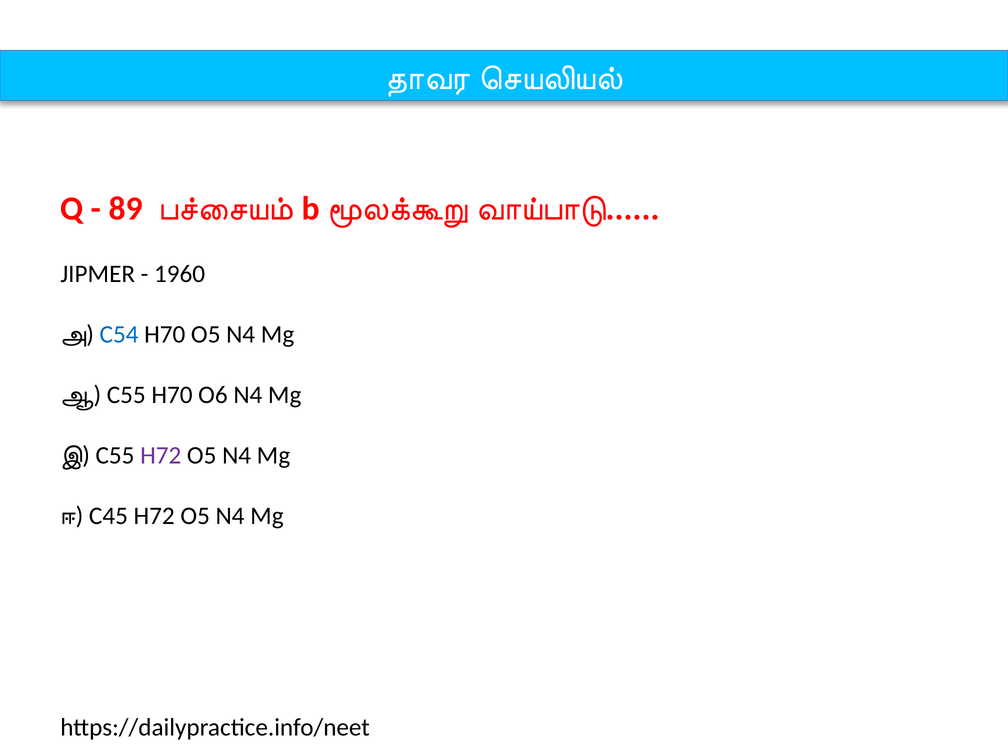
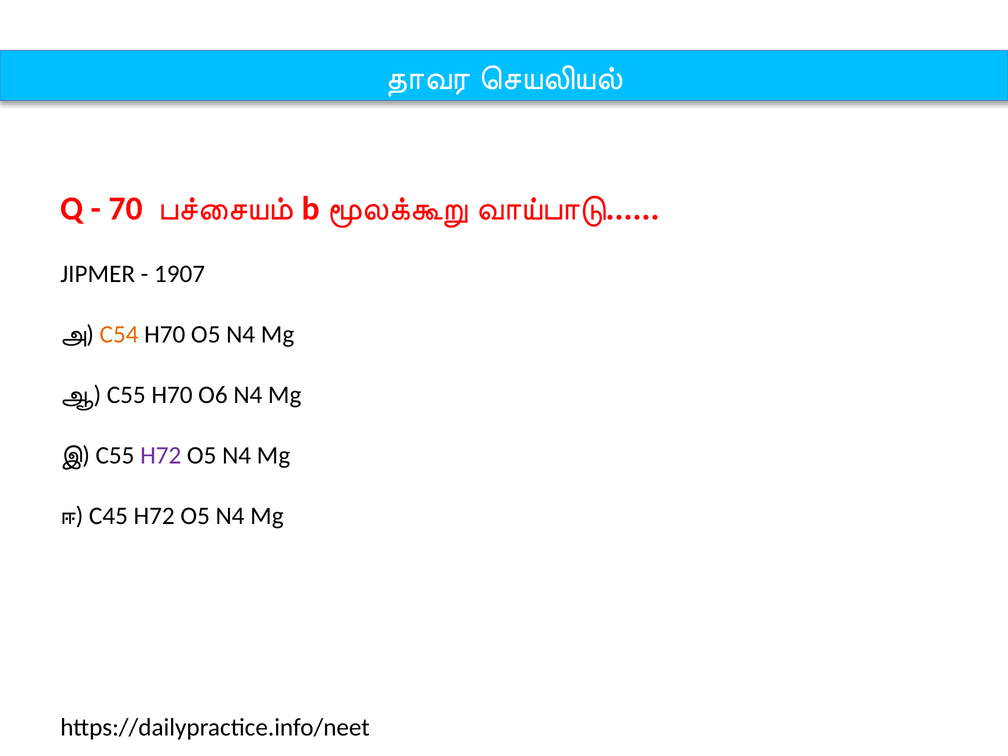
89: 89 -> 70 (126, 209)
1960: 1960 -> 1907 (180, 274)
C54 colour: blue -> orange (119, 334)
